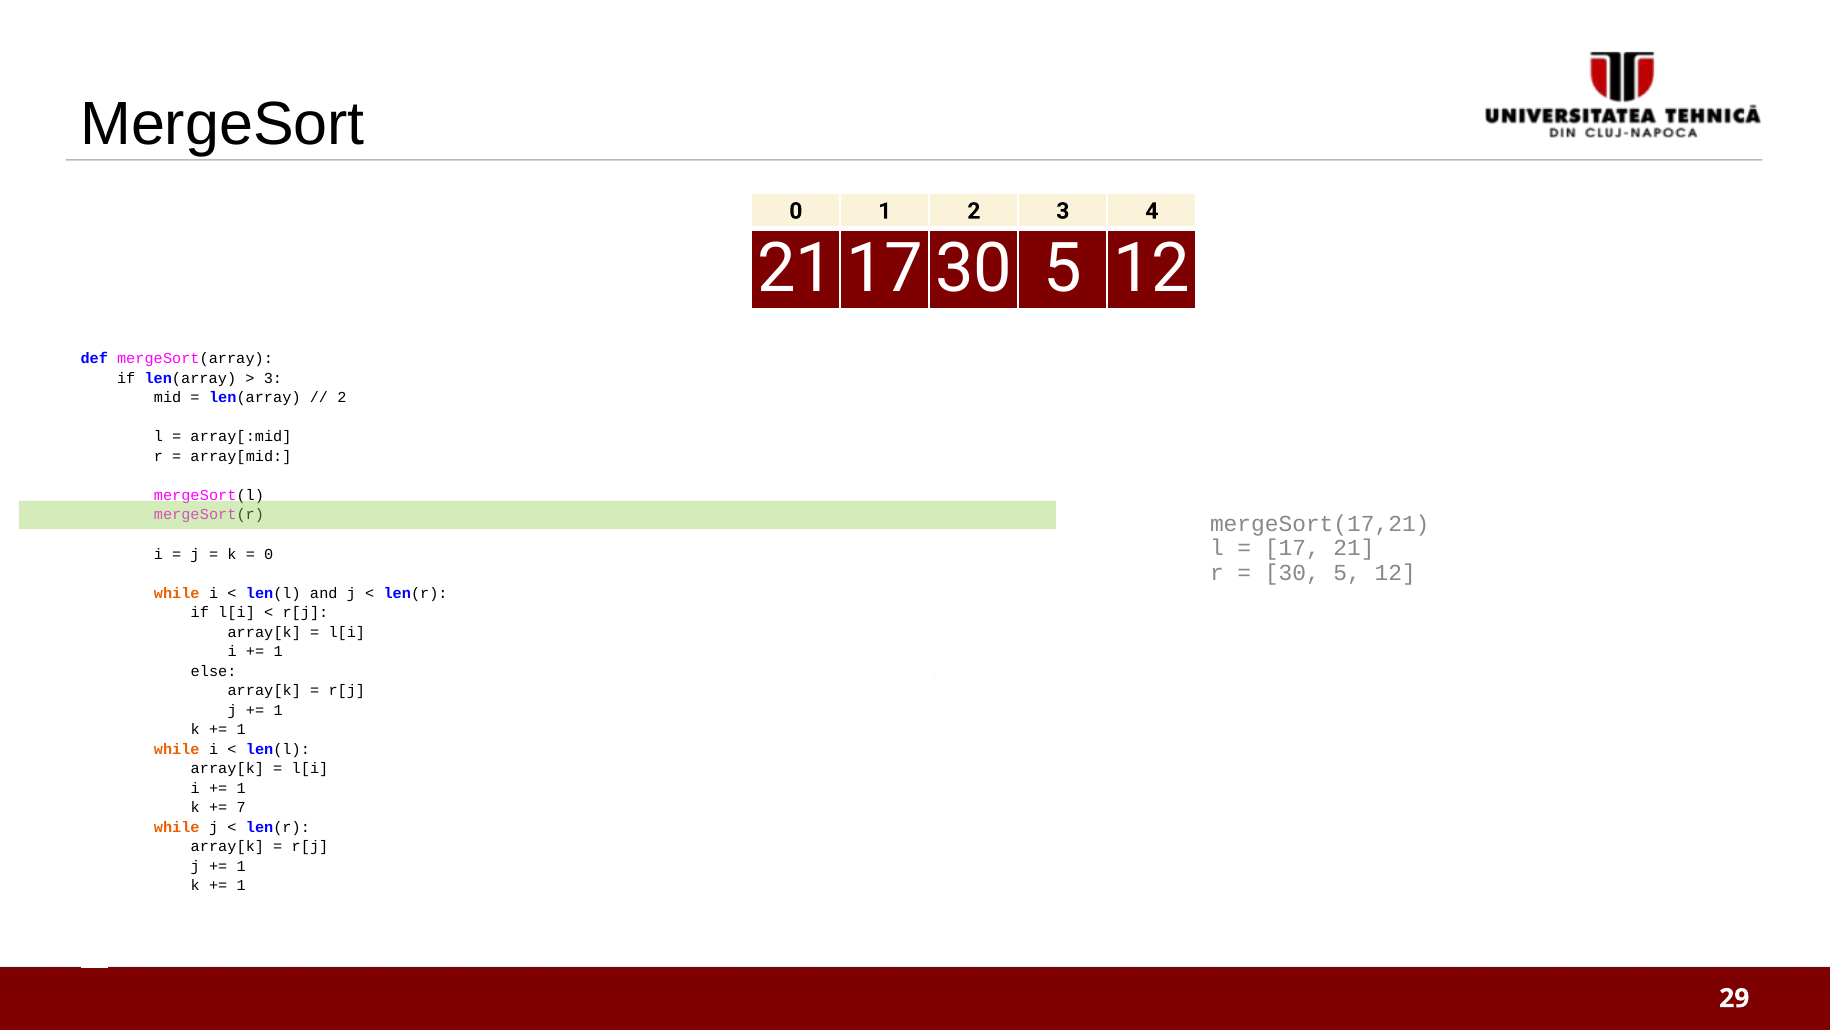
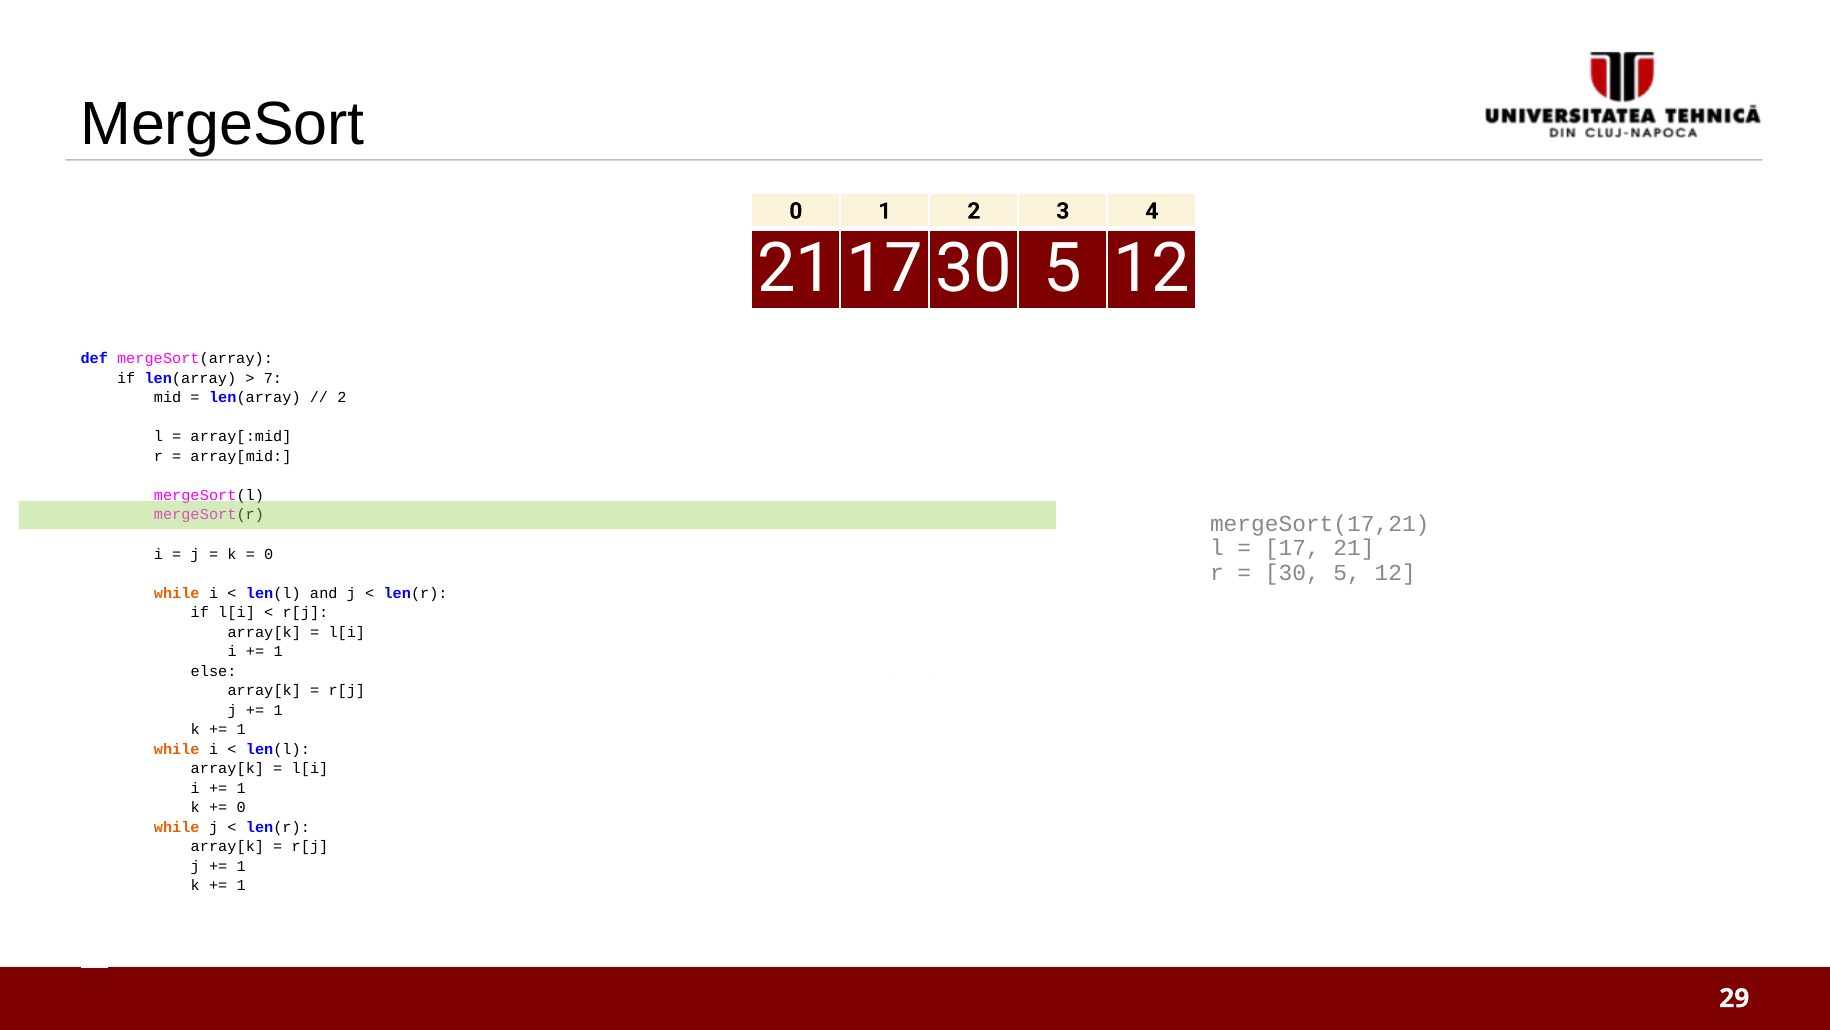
3: 3 -> 7 (273, 378)
7: 7 -> 0 (241, 807)
